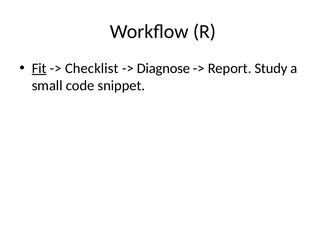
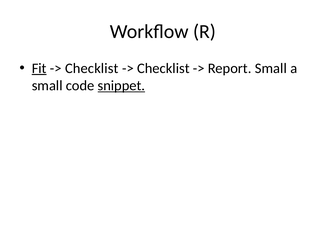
Diagnose: Diagnose -> Checklist (163, 68)
Report Study: Study -> Small (271, 68)
snippet underline: none -> present (121, 86)
